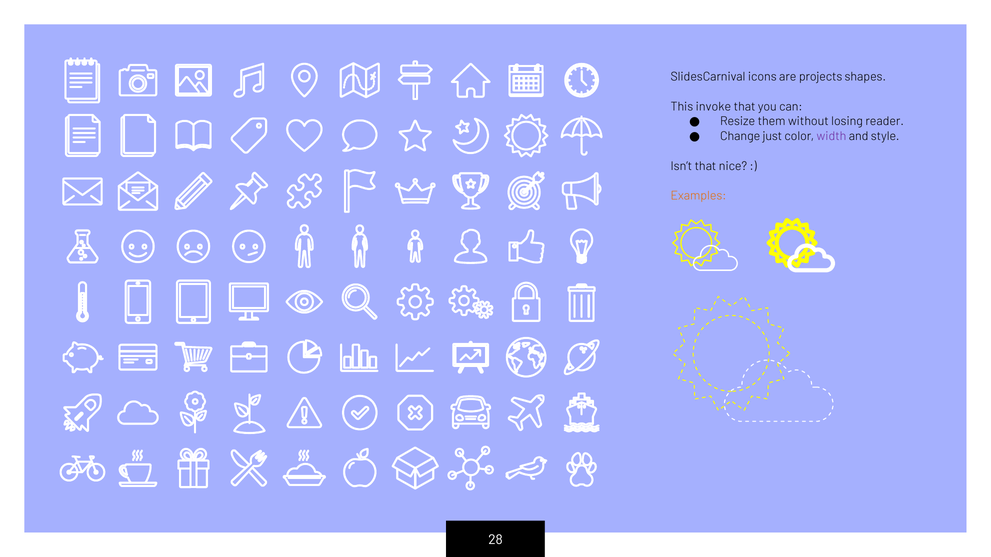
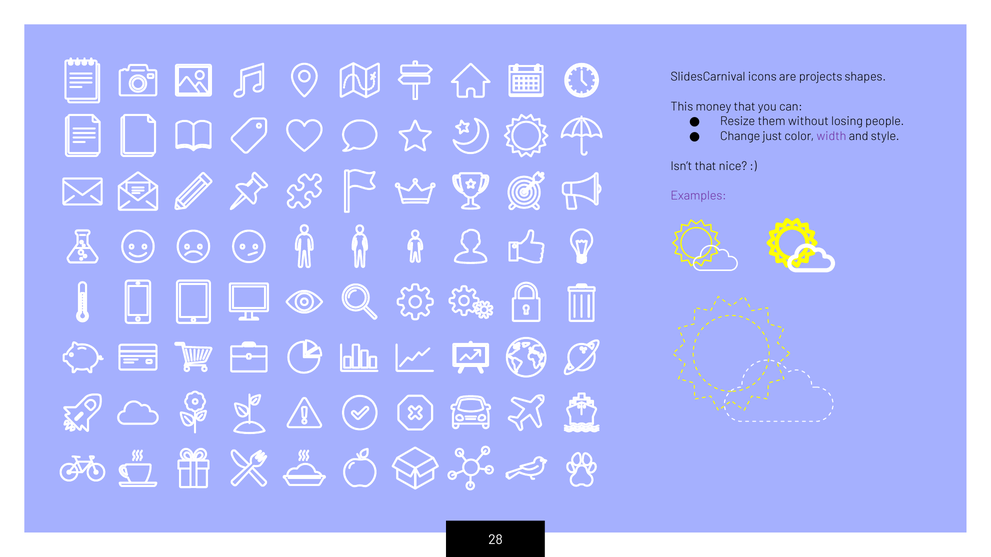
invoke: invoke -> money (713, 107)
reader: reader -> people (885, 121)
Examples colour: orange -> purple (699, 196)
